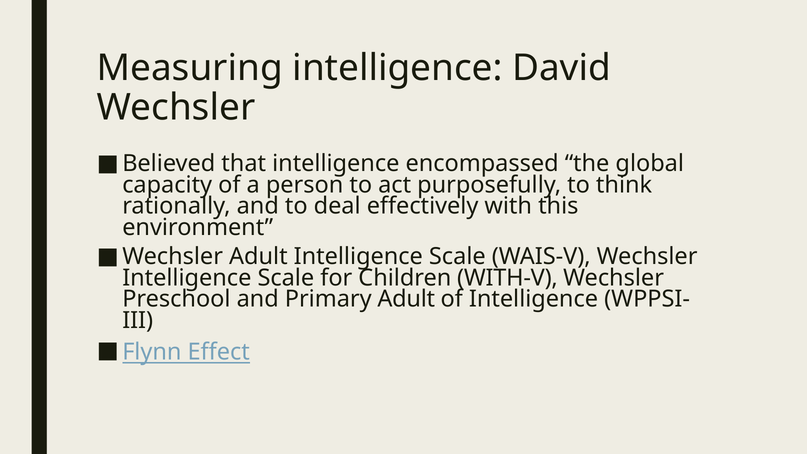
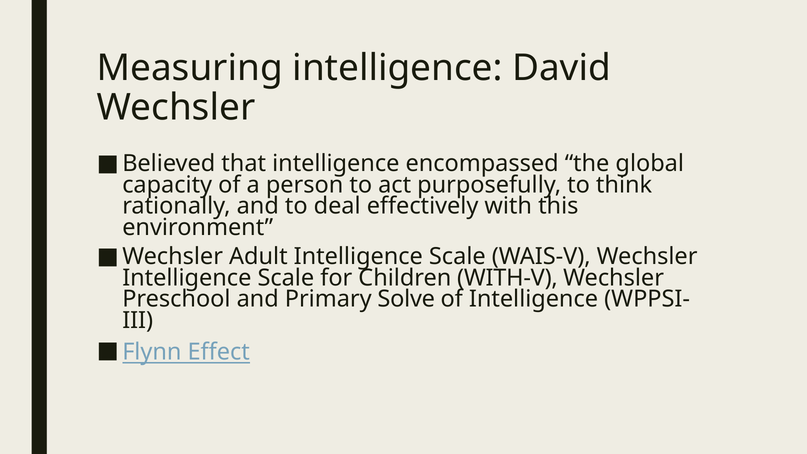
Primary Adult: Adult -> Solve (406, 299)
